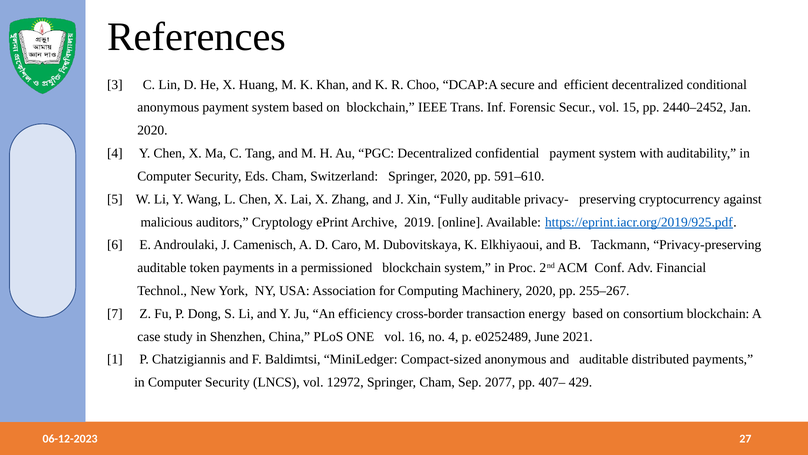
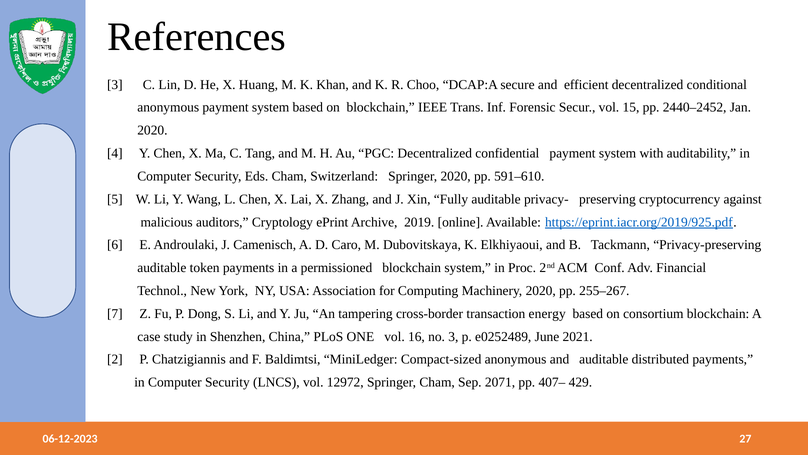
efficiency: efficiency -> tampering (365, 313)
no 4: 4 -> 3 (453, 336)
1: 1 -> 2 (115, 359)
2077: 2077 -> 2071 (500, 382)
